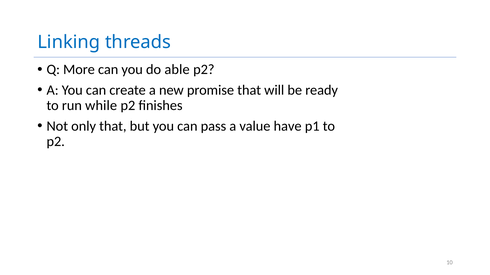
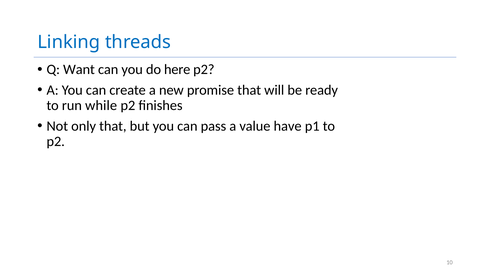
More: More -> Want (79, 70)
able: able -> here (177, 70)
